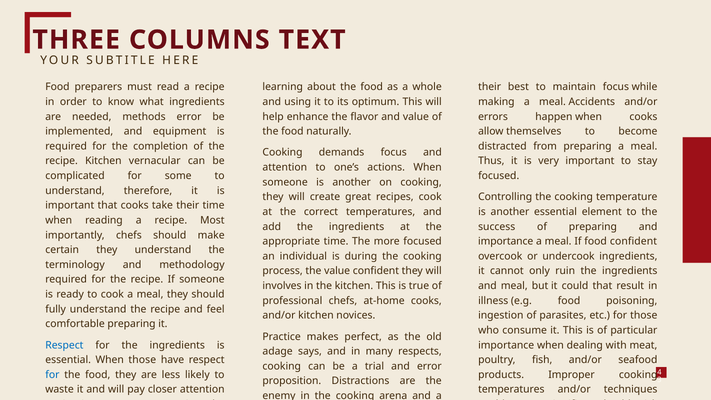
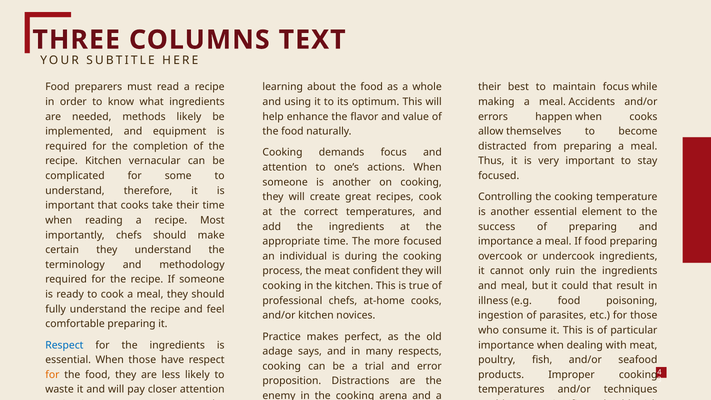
methods error: error -> likely (189, 117)
food confident: confident -> preparing (634, 241)
the value: value -> meat (337, 271)
involves: involves -> cooking (282, 286)
for colour: blue -> orange (52, 375)
